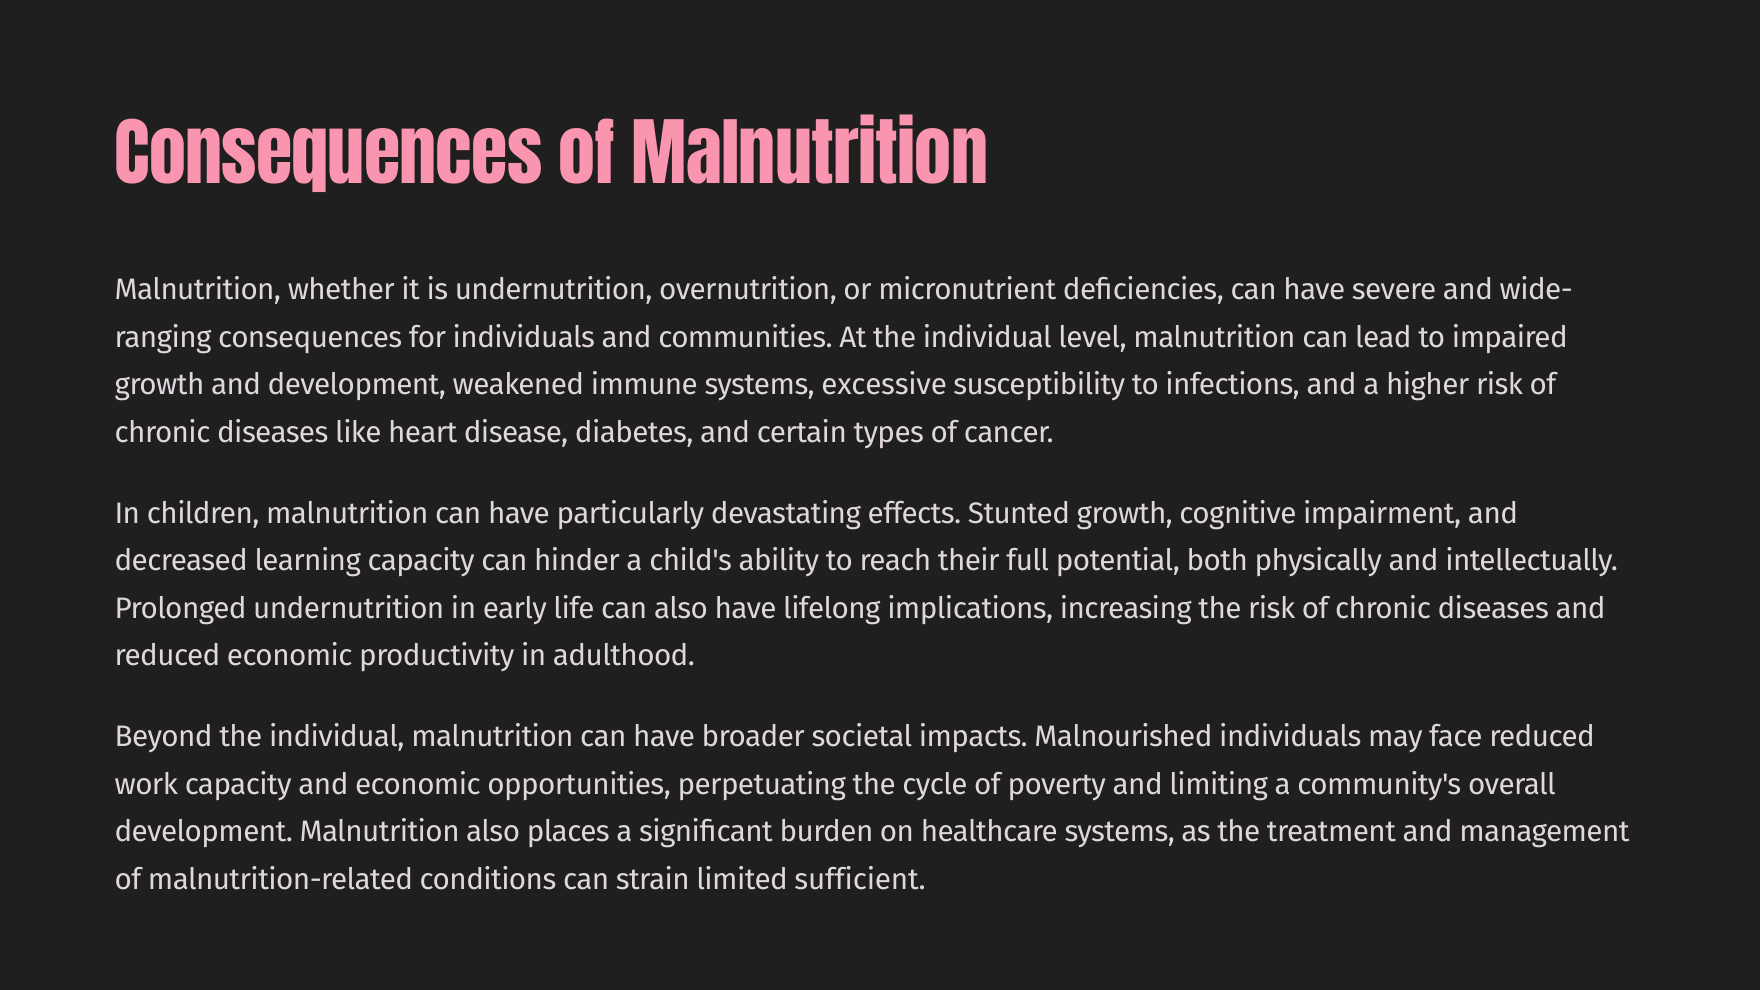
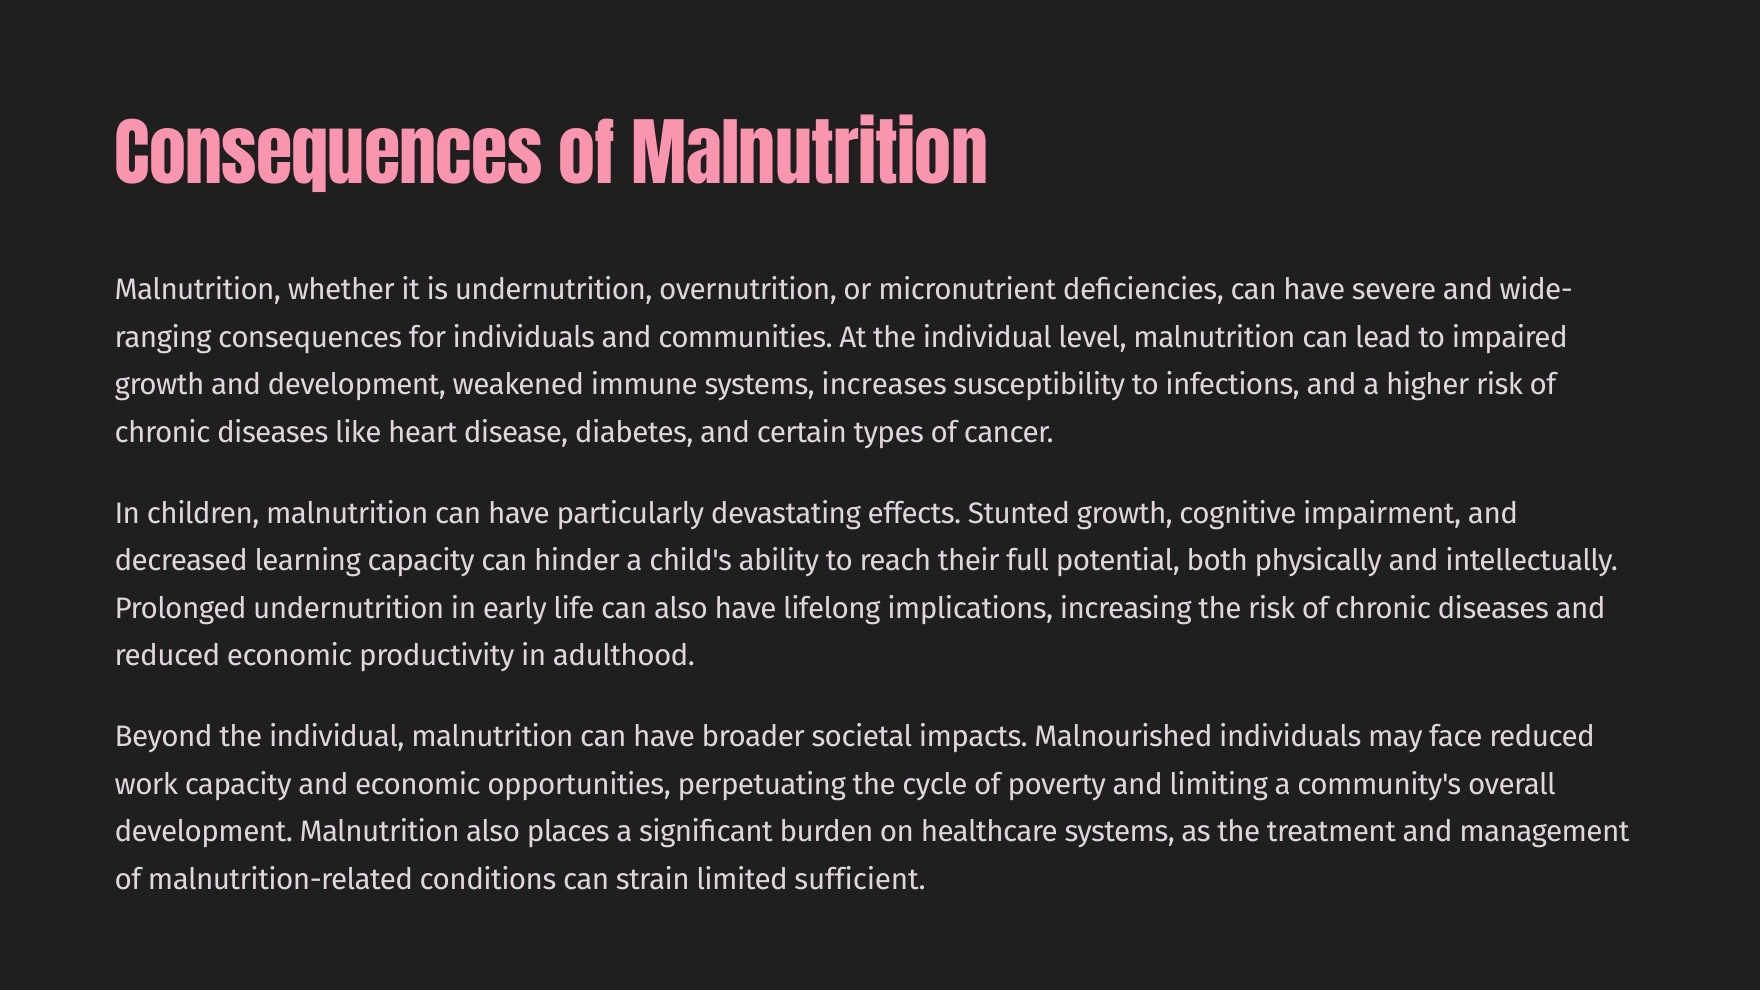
excessive: excessive -> increases (884, 385)
